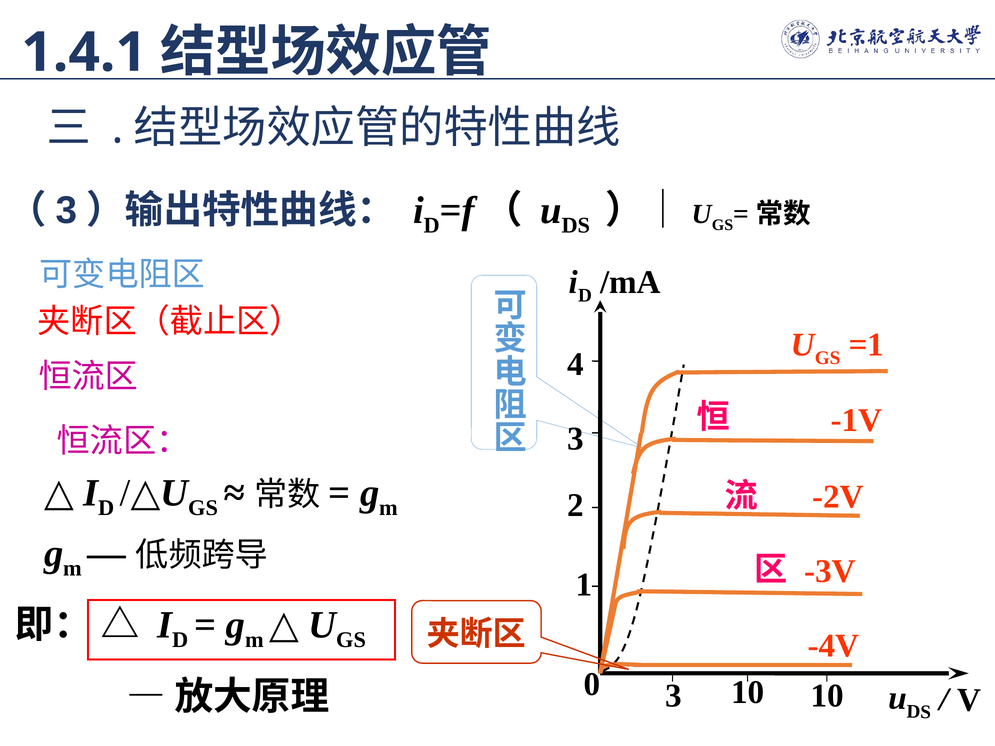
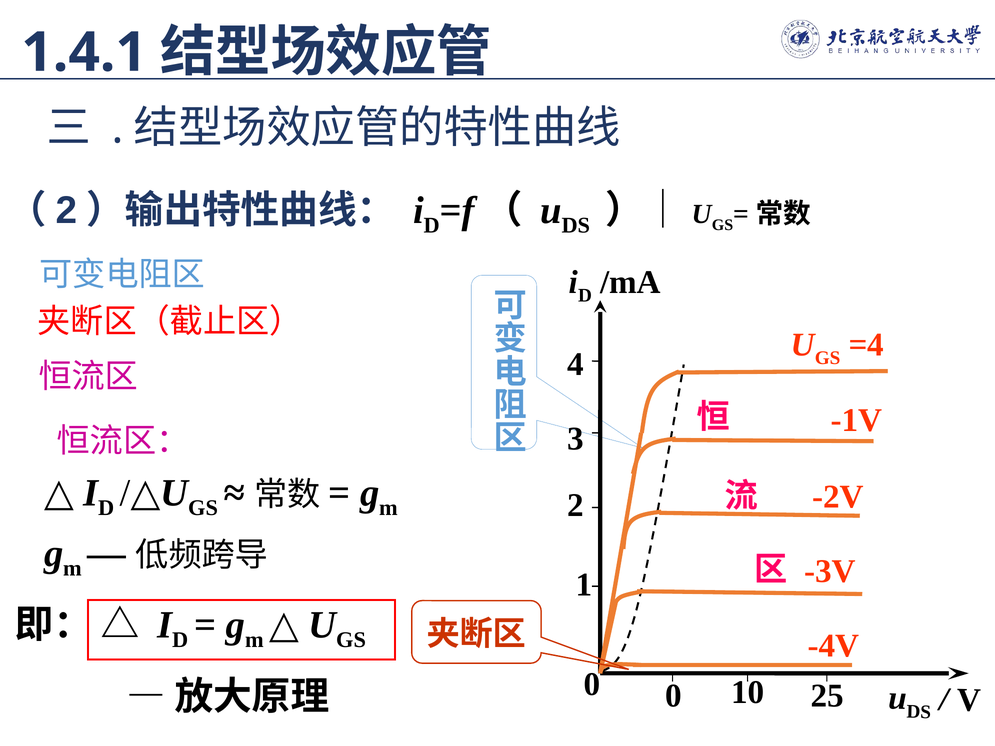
3: 3 -> 2 (66, 211)
=1: =1 -> =4 (866, 345)
0 3: 3 -> 0 (674, 696)
10 10: 10 -> 25 (827, 696)
